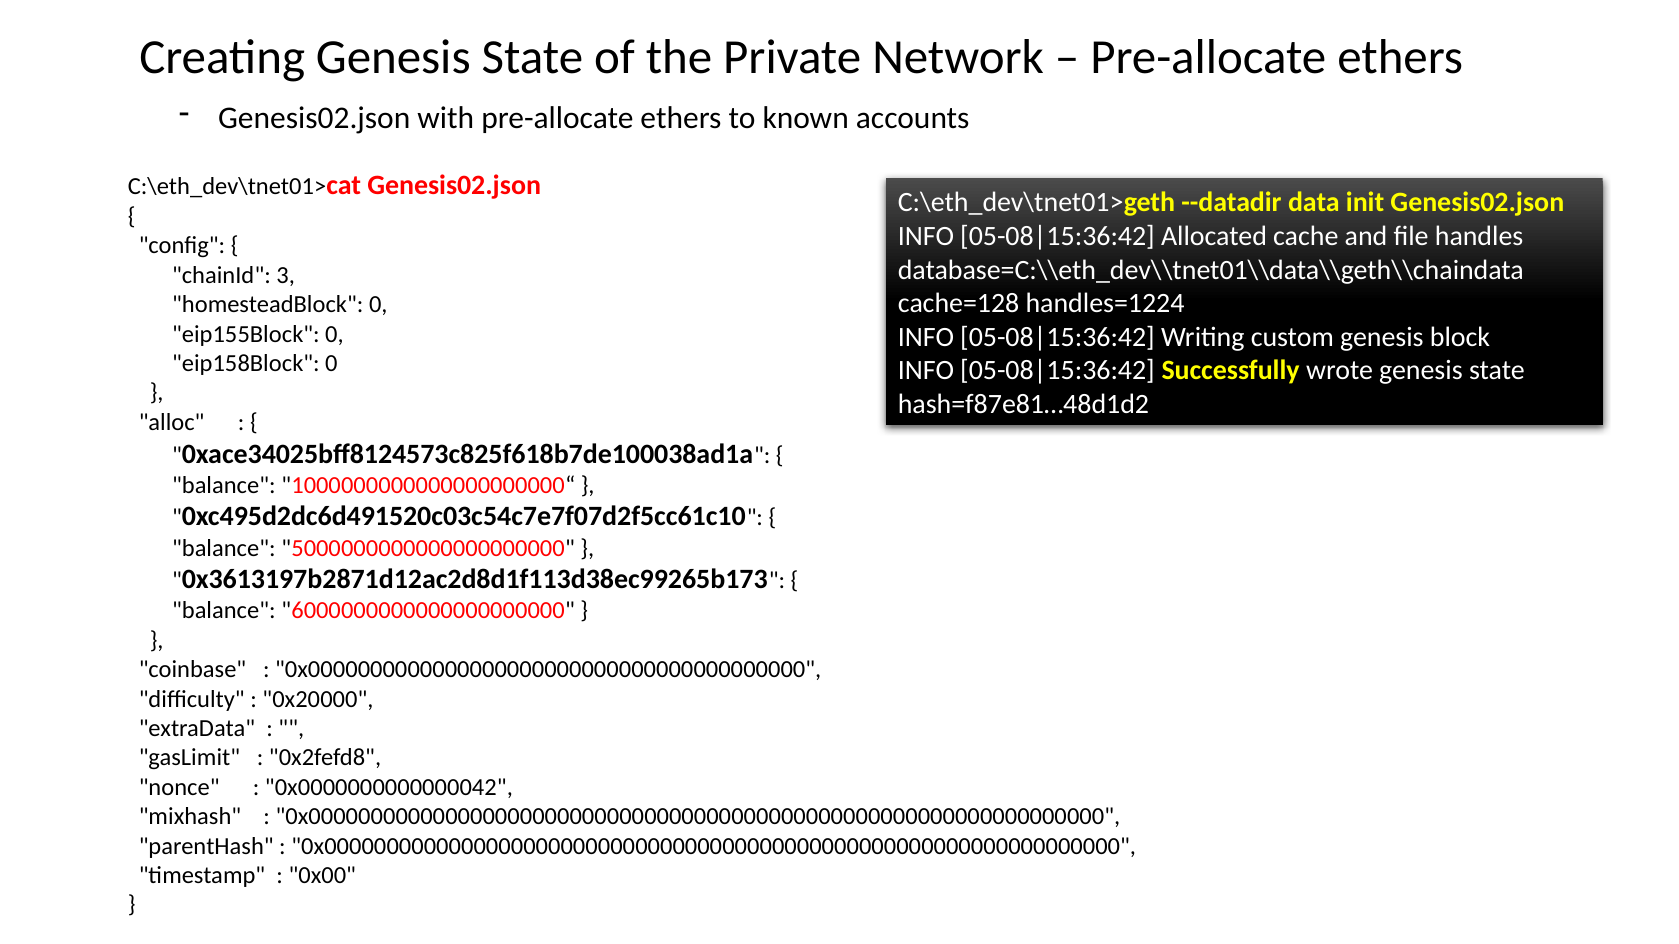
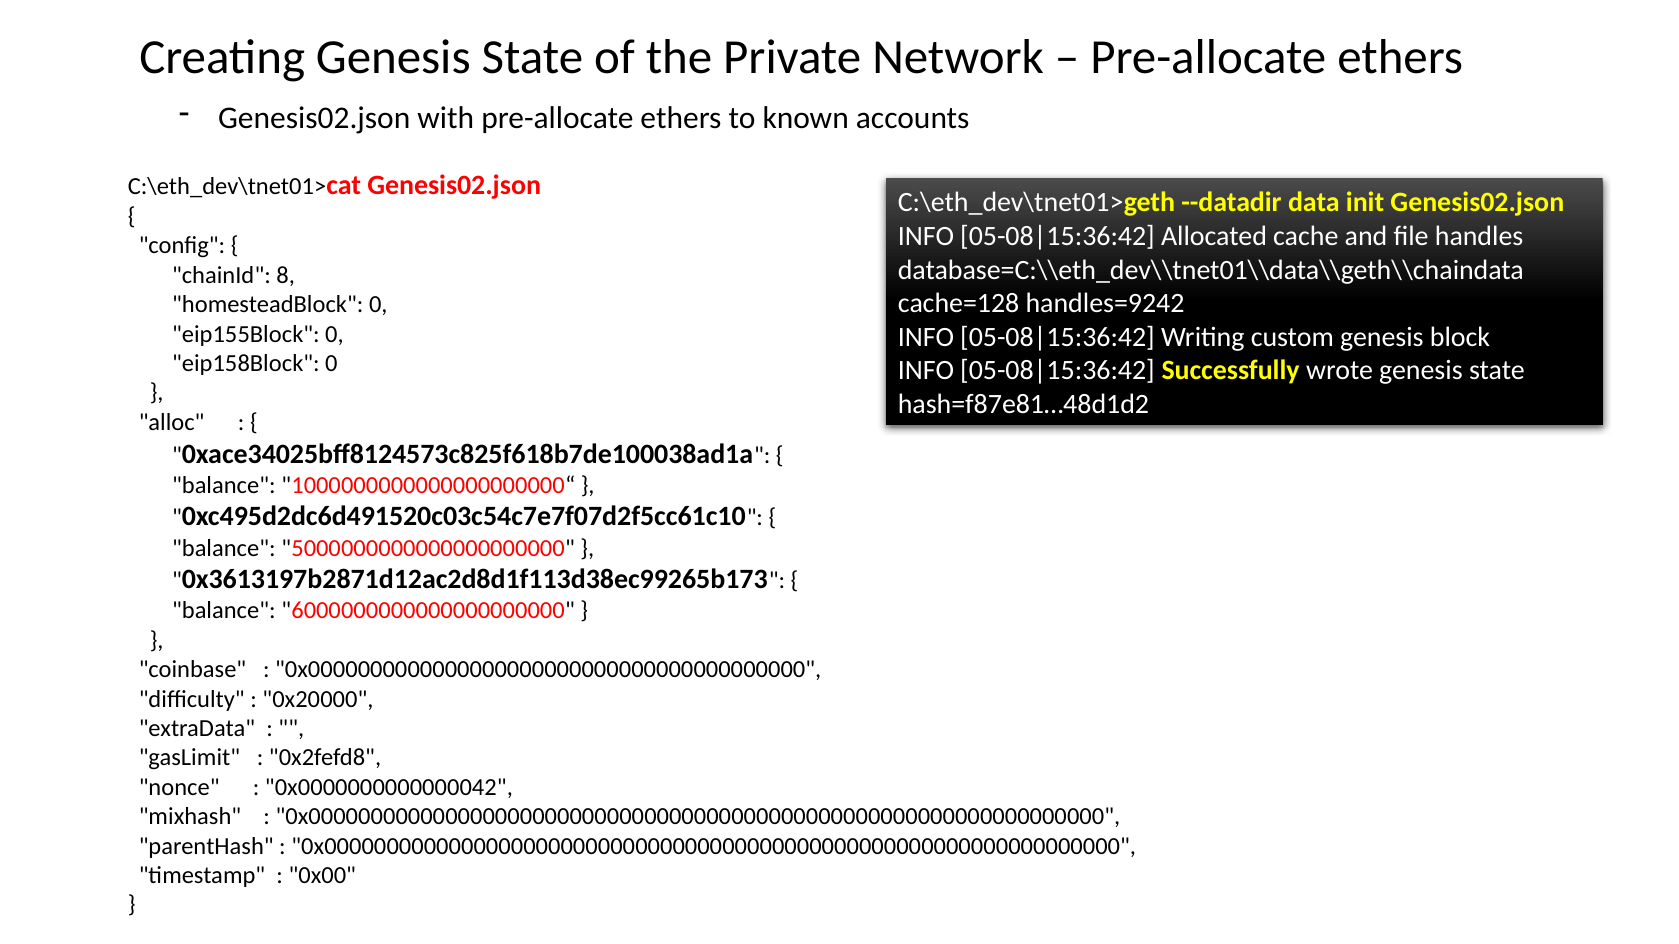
3: 3 -> 8 (286, 275)
handles=1224: handles=1224 -> handles=9242 (1105, 304)
